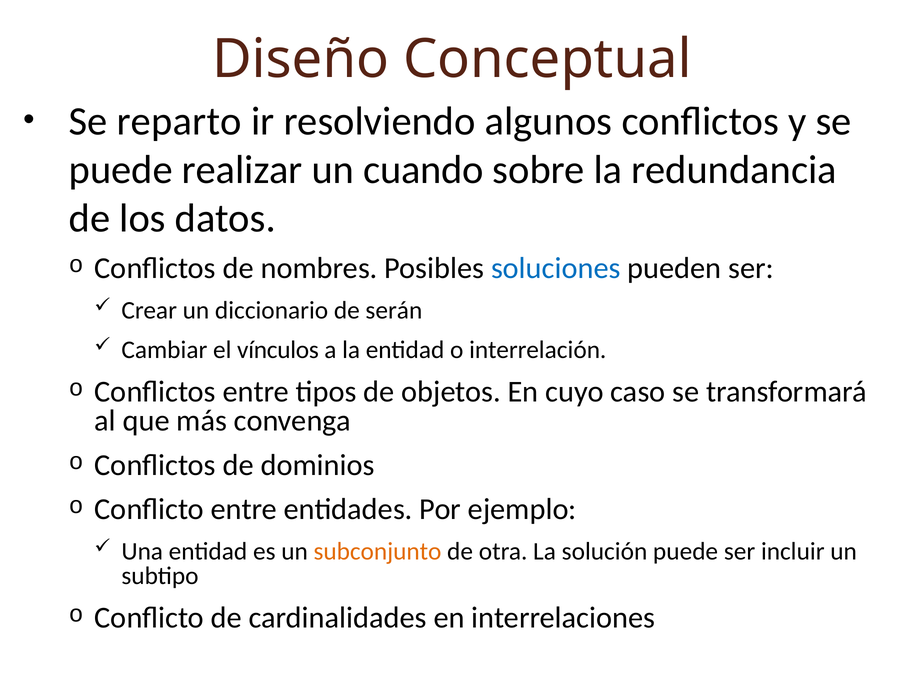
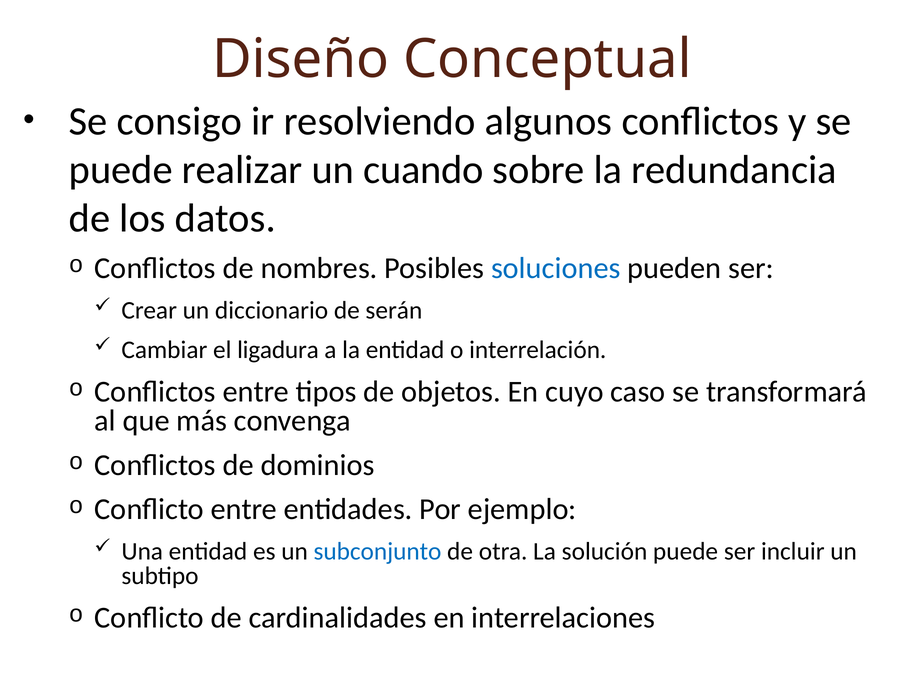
reparto: reparto -> consigo (179, 121)
vínculos: vínculos -> ligadura (278, 350)
subconjunto colour: orange -> blue (377, 552)
